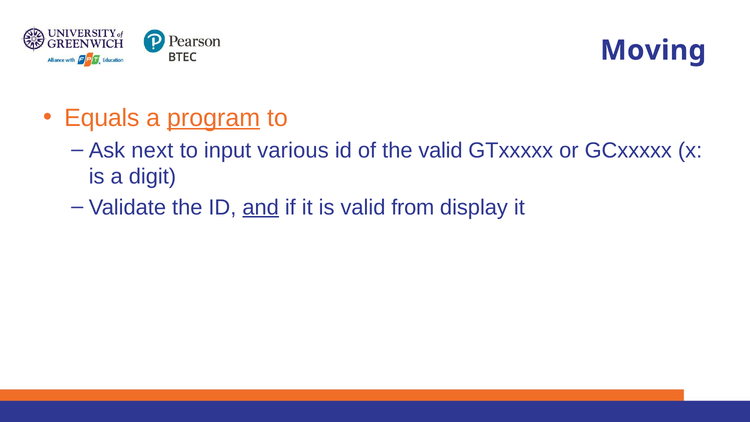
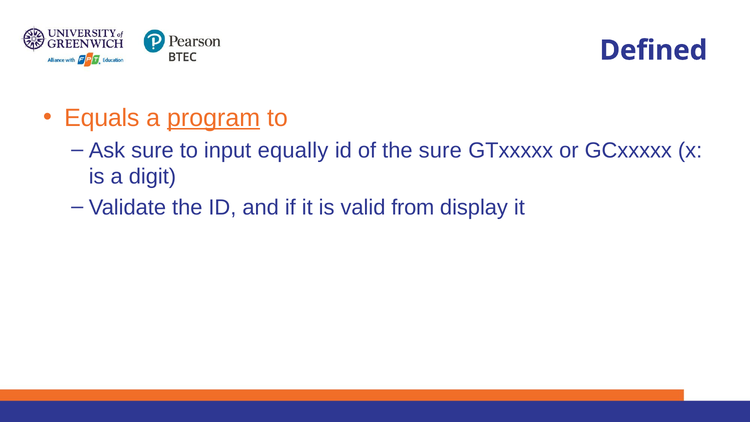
Moving: Moving -> Defined (653, 50)
Ask next: next -> sure (152, 150)
various: various -> equally (293, 150)
the valid: valid -> sure (440, 150)
and underline: present -> none (261, 207)
